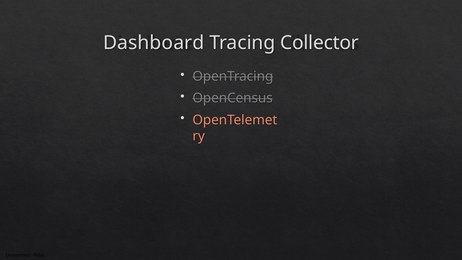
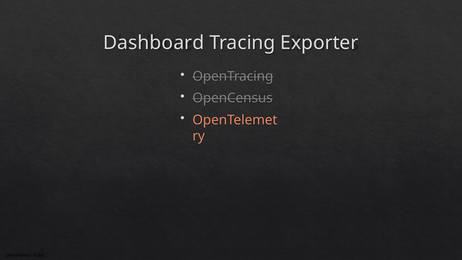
Collector: Collector -> Exporter (319, 43)
